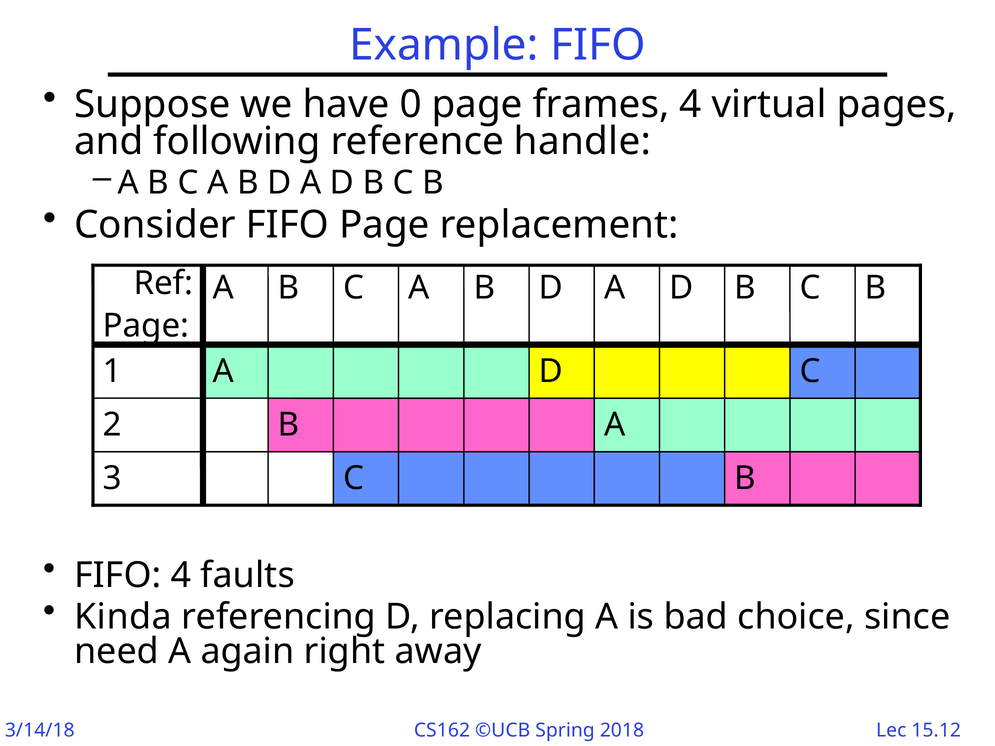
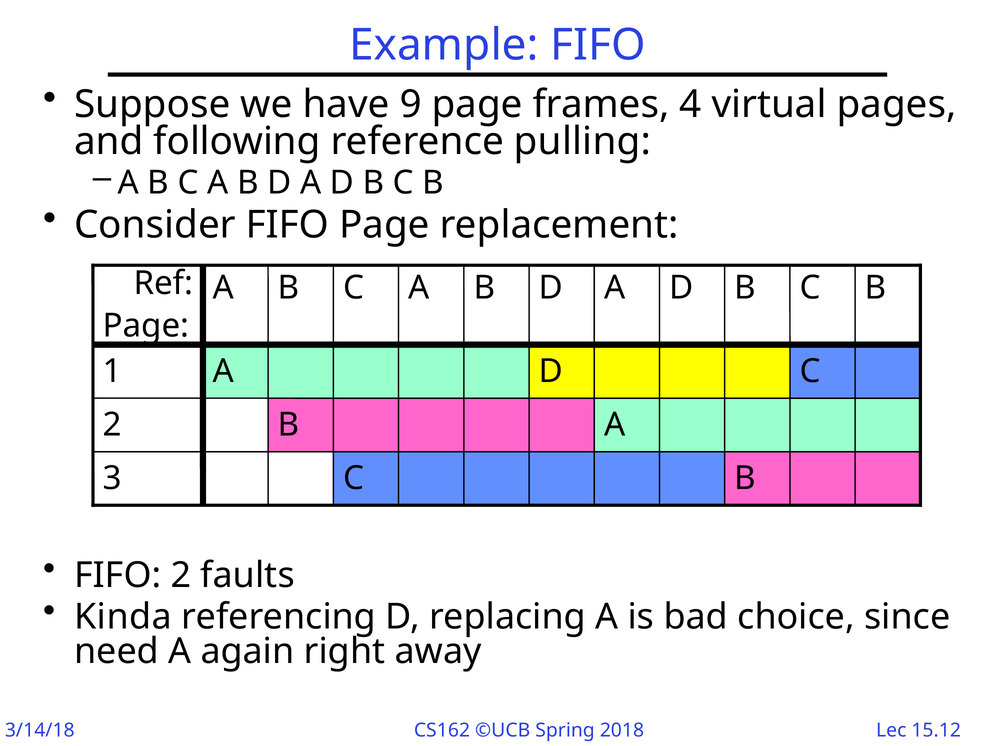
0: 0 -> 9 (411, 105)
handle: handle -> pulling (583, 142)
FIFO 4: 4 -> 2 (181, 575)
